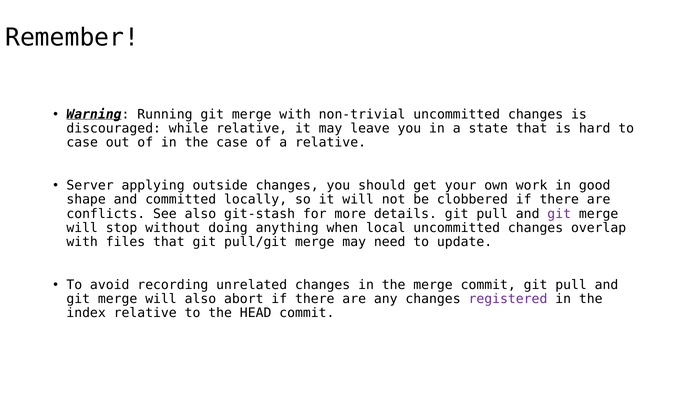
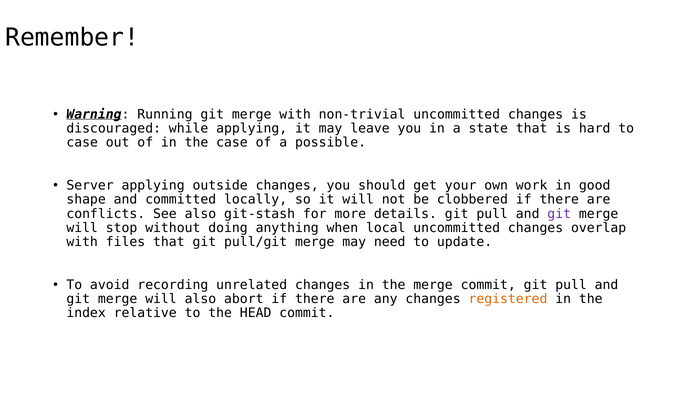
while relative: relative -> applying (252, 128)
a relative: relative -> possible (331, 143)
registered colour: purple -> orange (508, 299)
